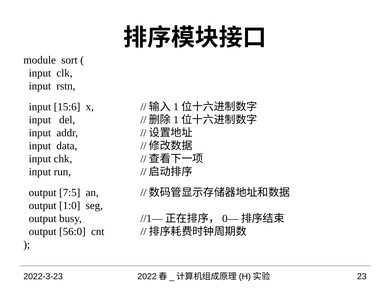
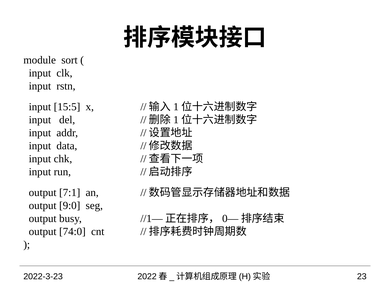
15:6: 15:6 -> 15:5 (67, 107)
7:5: 7:5 -> 7:1 (70, 193)
1:0: 1:0 -> 9:0 (70, 206)
56:0: 56:0 -> 74:0 (72, 232)
